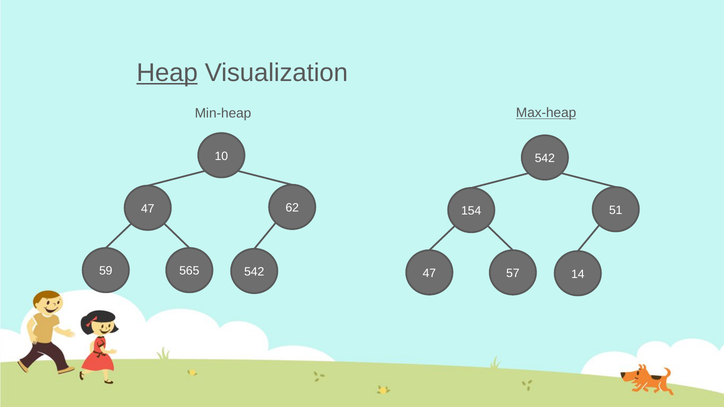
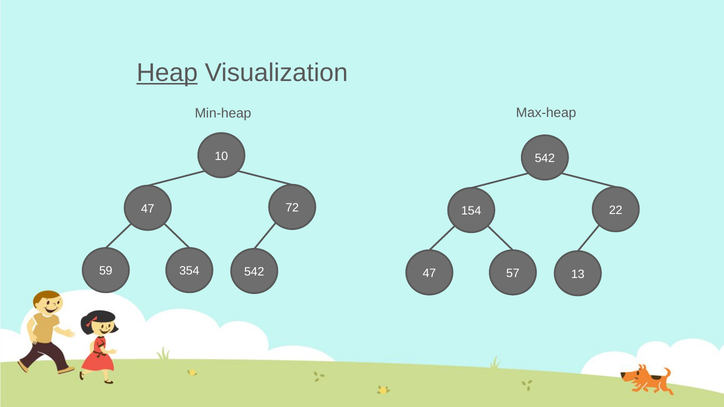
Max-heap underline: present -> none (546, 113)
62: 62 -> 72 (292, 208)
51: 51 -> 22 (616, 210)
565: 565 -> 354 (189, 271)
14: 14 -> 13 (578, 274)
